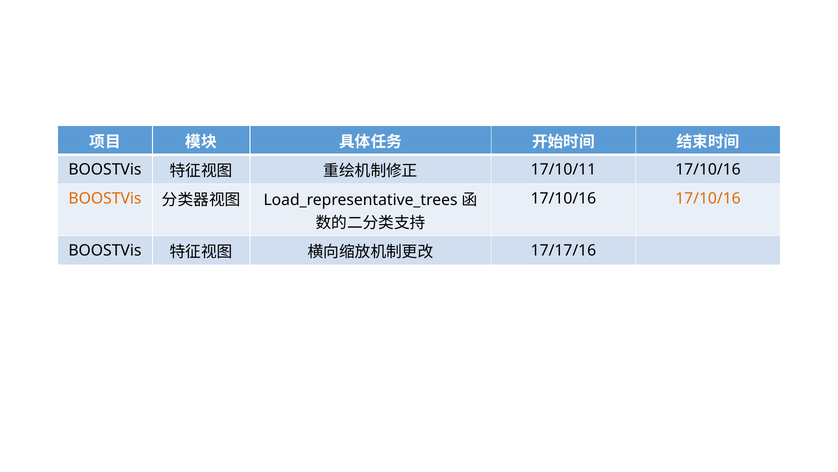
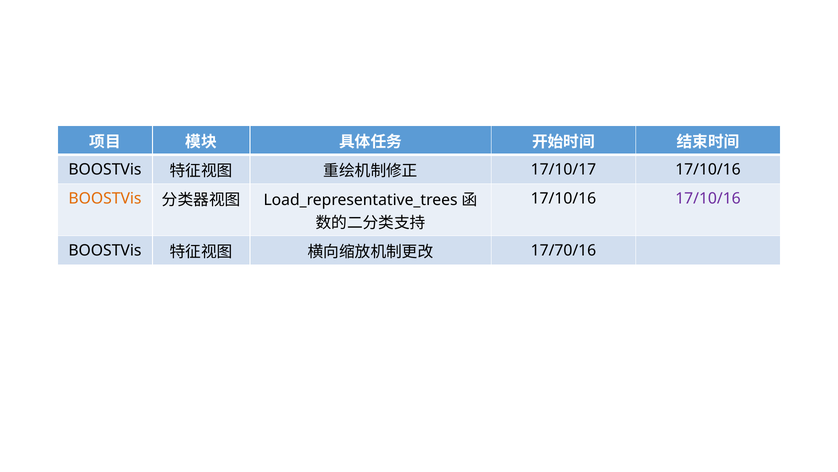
17/10/11: 17/10/11 -> 17/10/17 (563, 169)
17/10/16 colour: orange -> purple (708, 198)
17/17/16: 17/17/16 -> 17/70/16 (563, 250)
